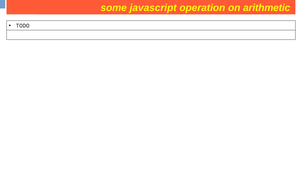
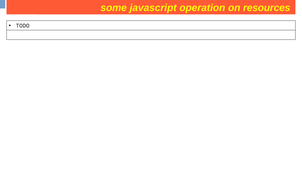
arithmetic: arithmetic -> resources (267, 8)
